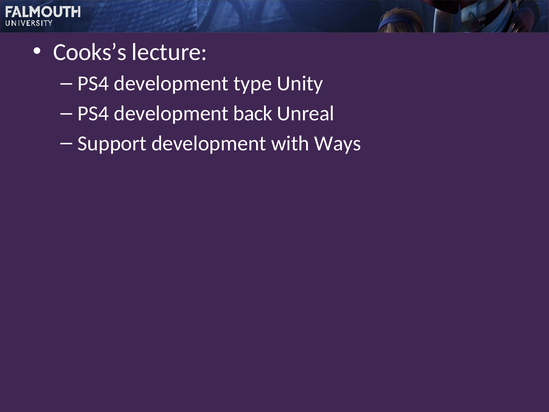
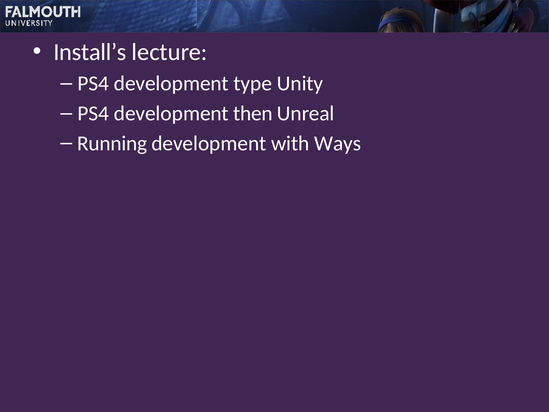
Cooks’s: Cooks’s -> Install’s (90, 52)
back: back -> then (253, 113)
Support: Support -> Running (112, 143)
